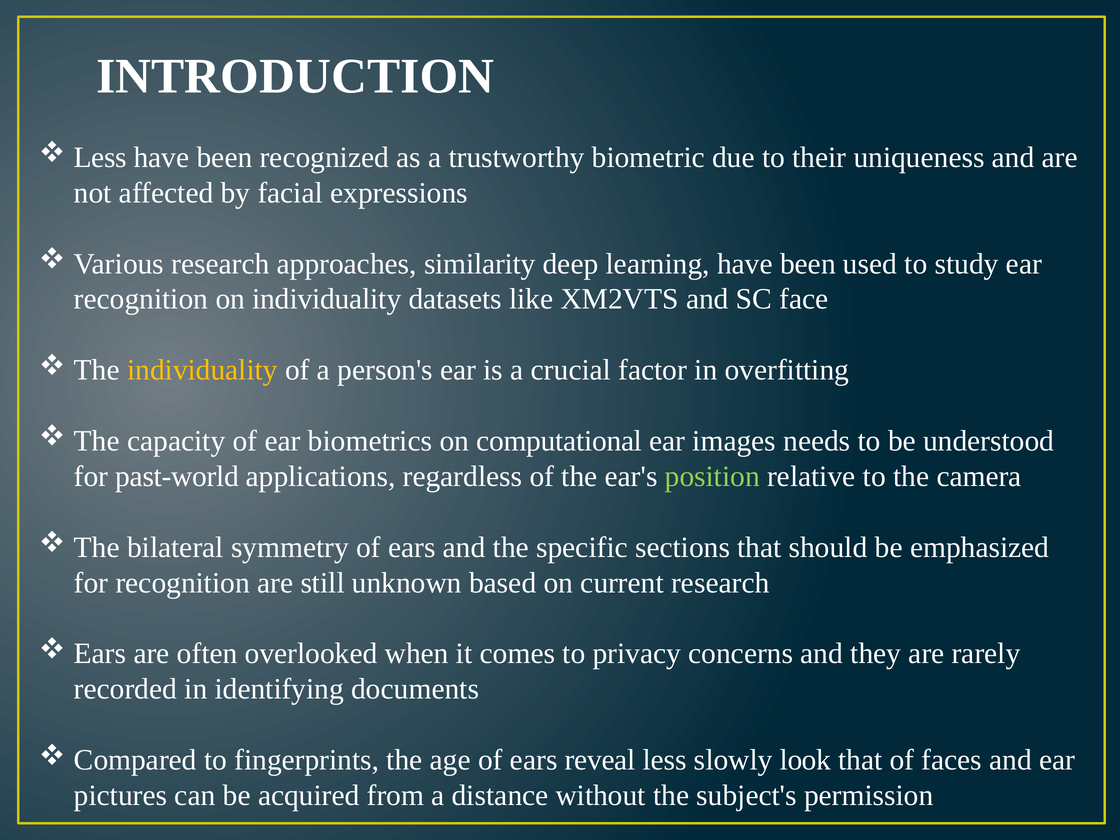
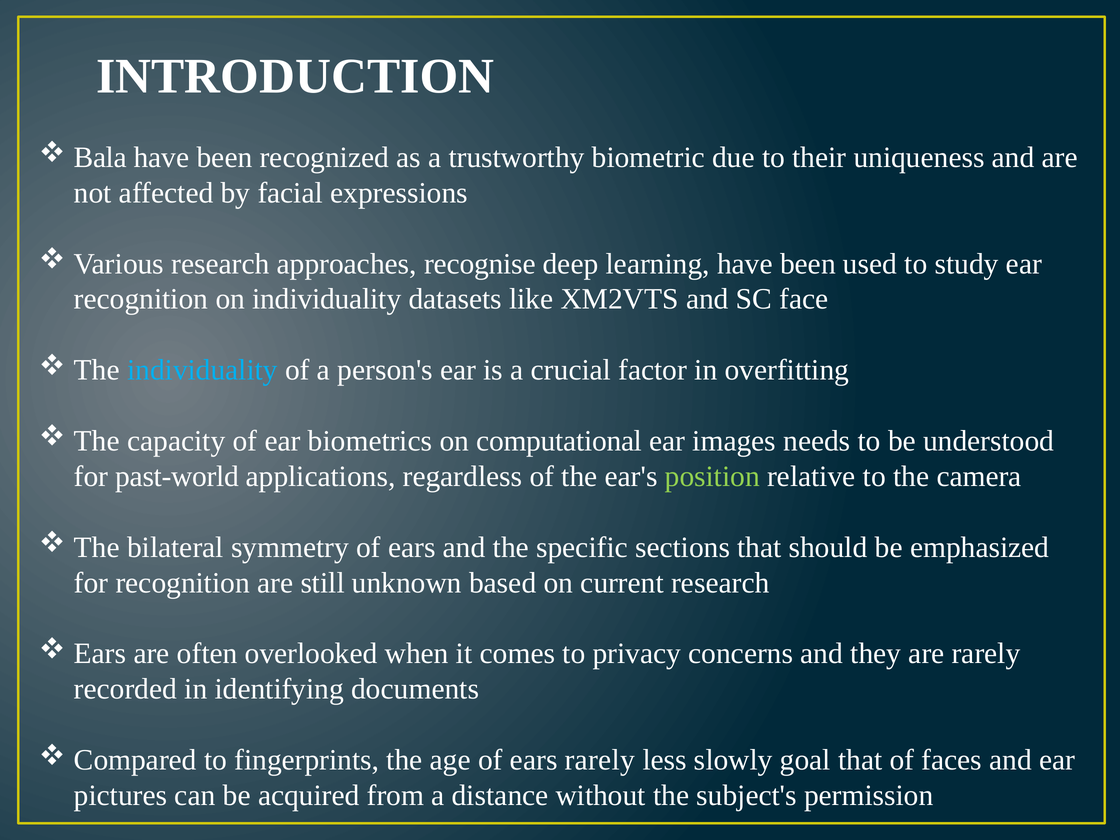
Less: Less -> Bala (100, 157)
similarity: similarity -> recognise (480, 264)
individuality colour: yellow -> light blue (202, 370)
ears reveal: reveal -> rarely (600, 760)
look: look -> goal (805, 760)
